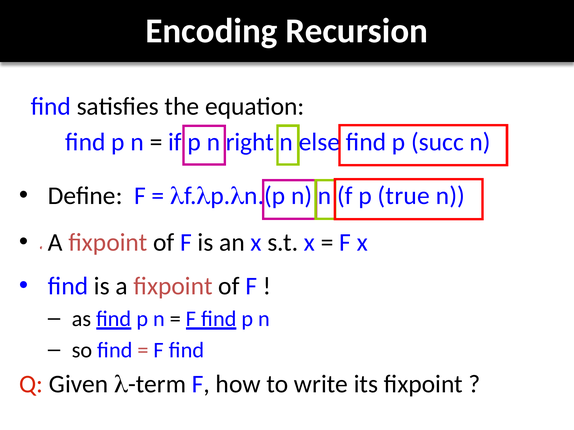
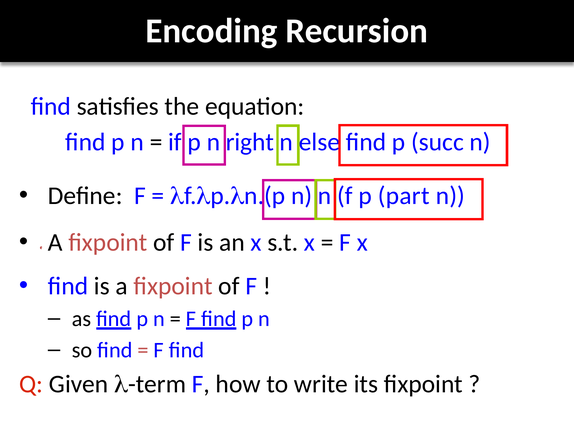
true: true -> part (404, 196)
